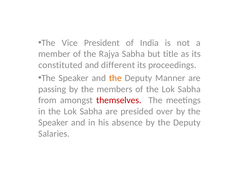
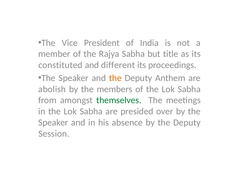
Manner: Manner -> Anthem (170, 78)
passing: passing -> abolish (52, 89)
themselves colour: red -> green (119, 100)
Salaries: Salaries -> Session (54, 134)
